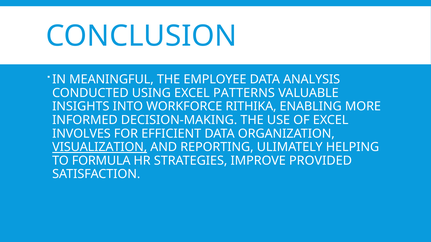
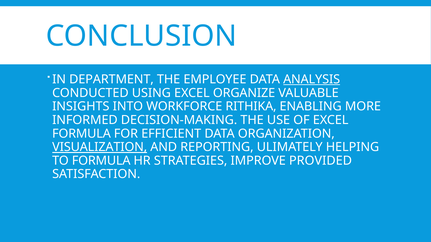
MEANINGFUL: MEANINGFUL -> DEPARTMENT (111, 79)
ANALYSIS underline: none -> present (312, 79)
PATTERNS: PATTERNS -> ORGANIZE (244, 93)
INVOLVES: INVOLVES -> FORMULA (81, 134)
